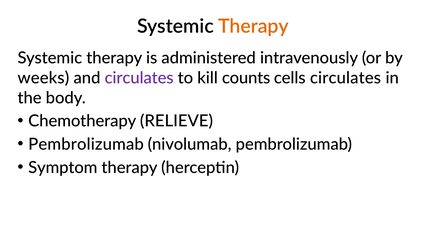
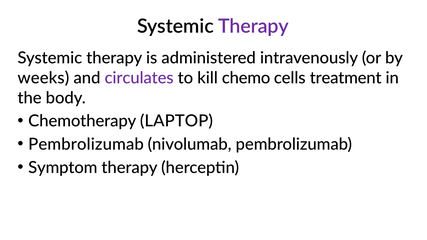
Therapy colour: orange -> purple (253, 26)
counts: counts -> chemo (246, 78)
cells circulates: circulates -> treatment (346, 78)
RELIEVE: RELIEVE -> LAPTOP (176, 121)
